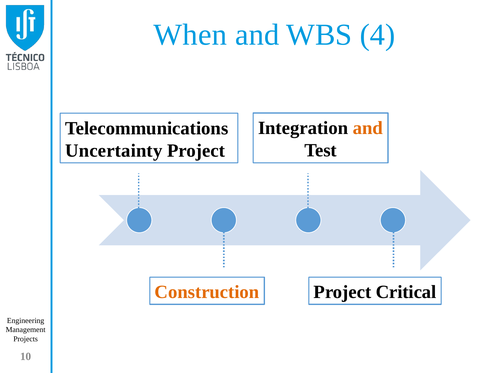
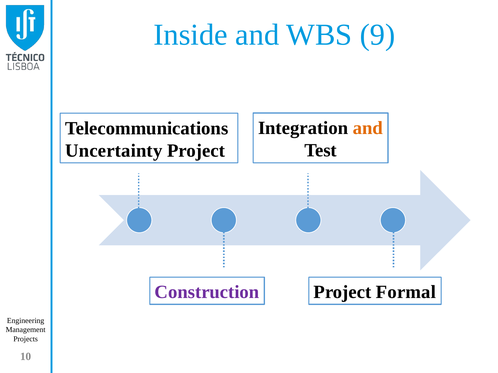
When: When -> Inside (191, 35)
4: 4 -> 9 (378, 35)
Construction colour: orange -> purple (207, 292)
Critical: Critical -> Formal (406, 292)
